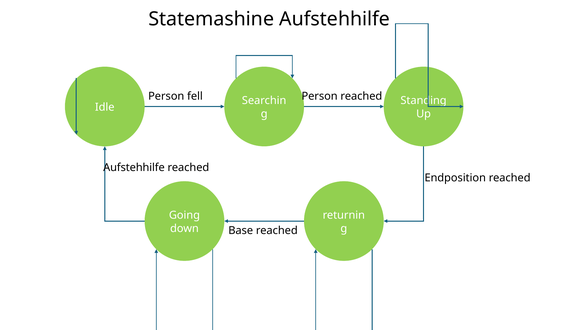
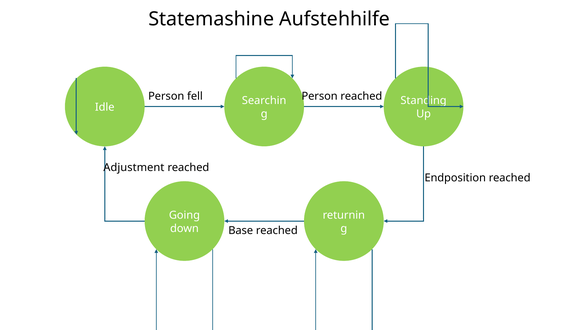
Aufstehhilfe: Aufstehhilfe -> Adjustment (134, 168)
